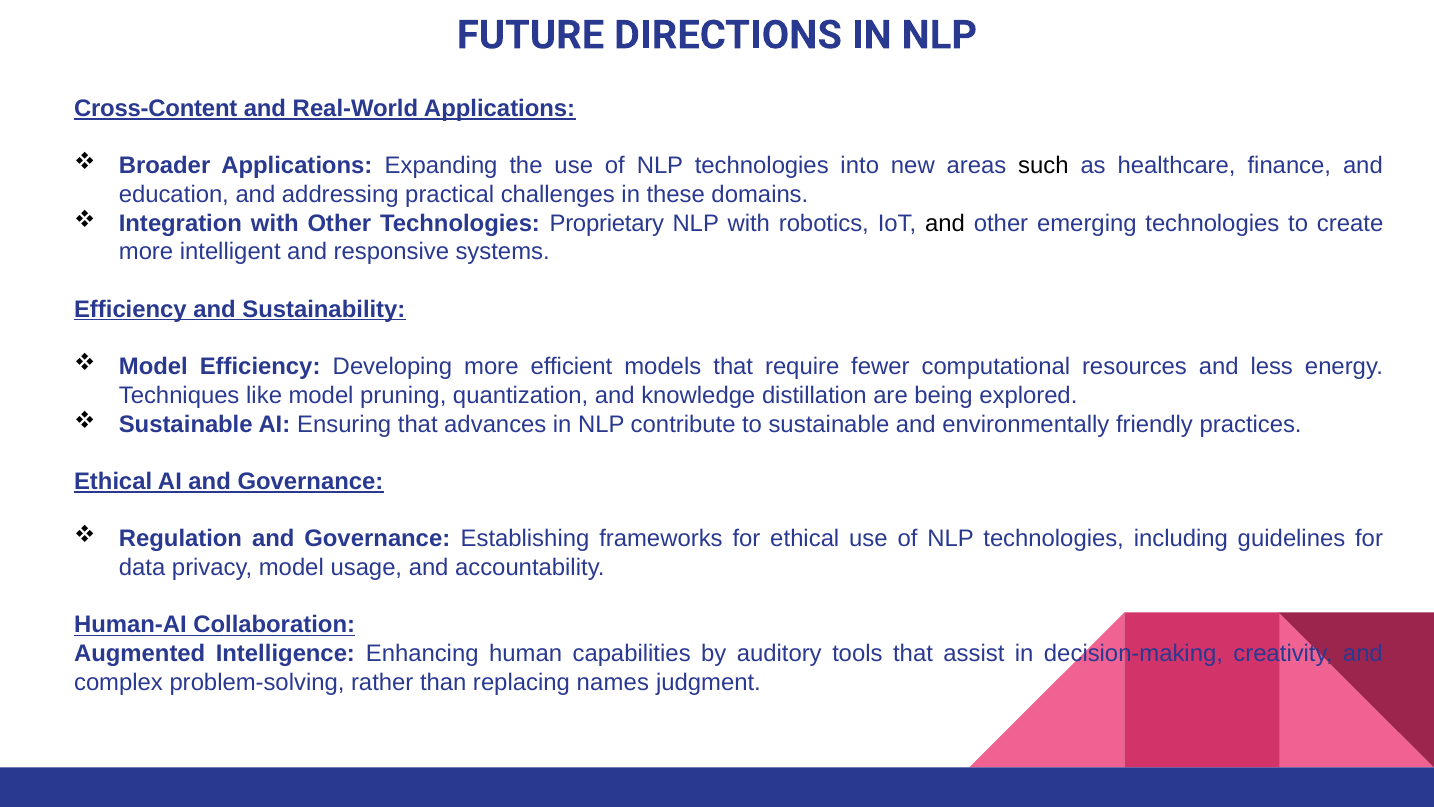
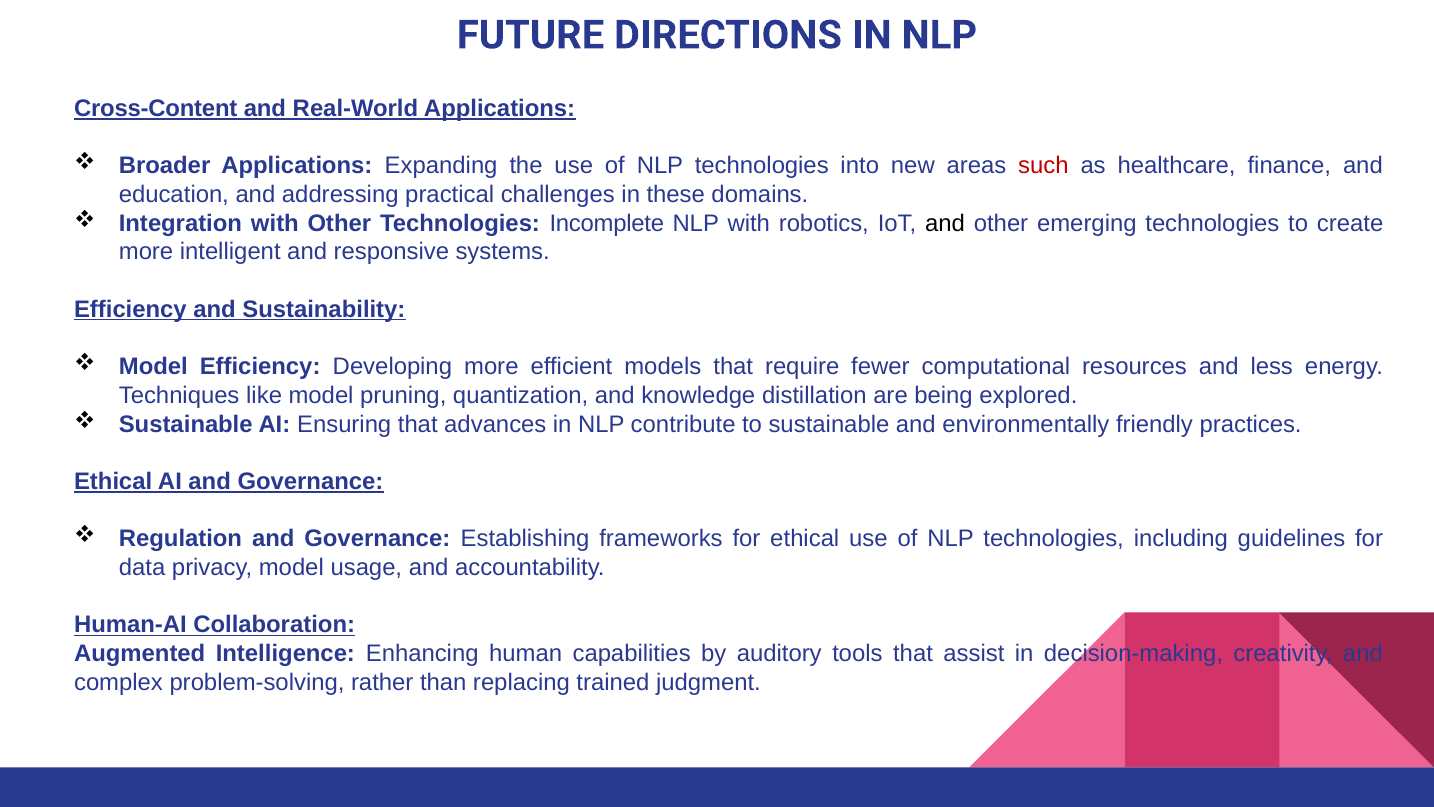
such colour: black -> red (1043, 166)
Proprietary: Proprietary -> Incomplete (607, 223)
names: names -> trained (613, 682)
